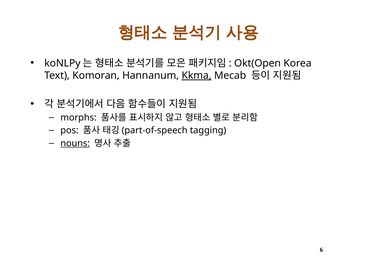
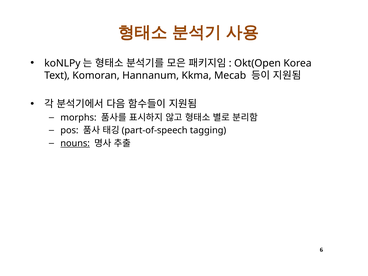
Kkma underline: present -> none (197, 75)
